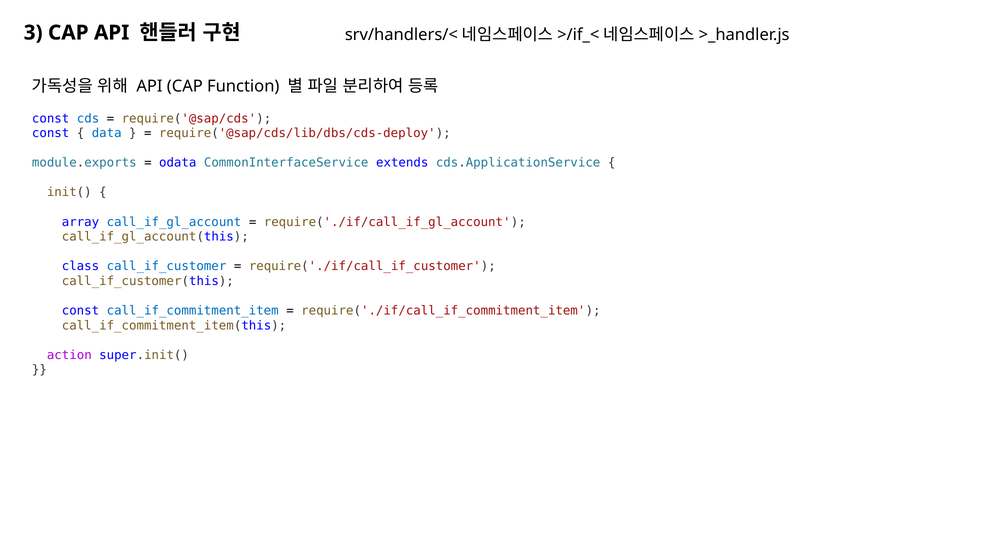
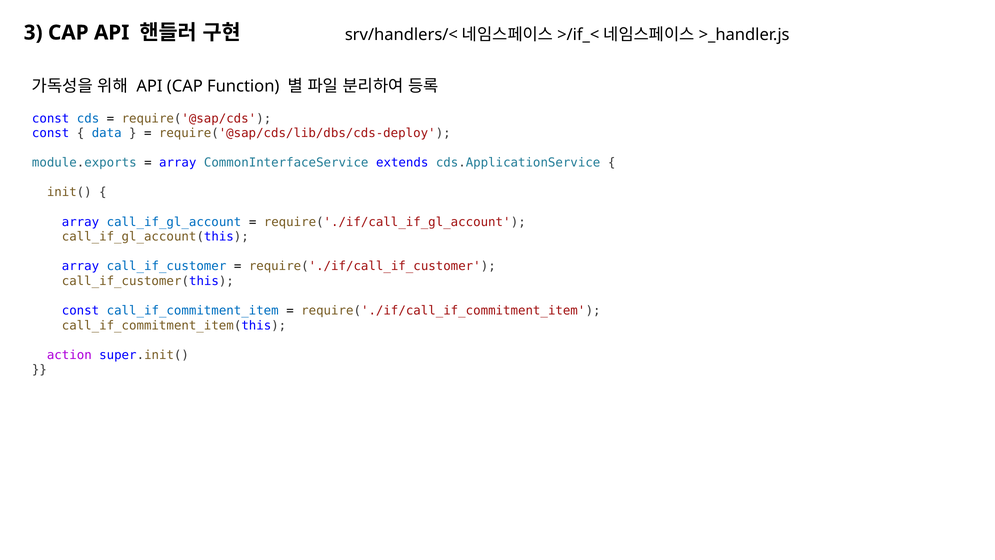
odata: odata -> array (178, 163)
class: class -> array (80, 266)
